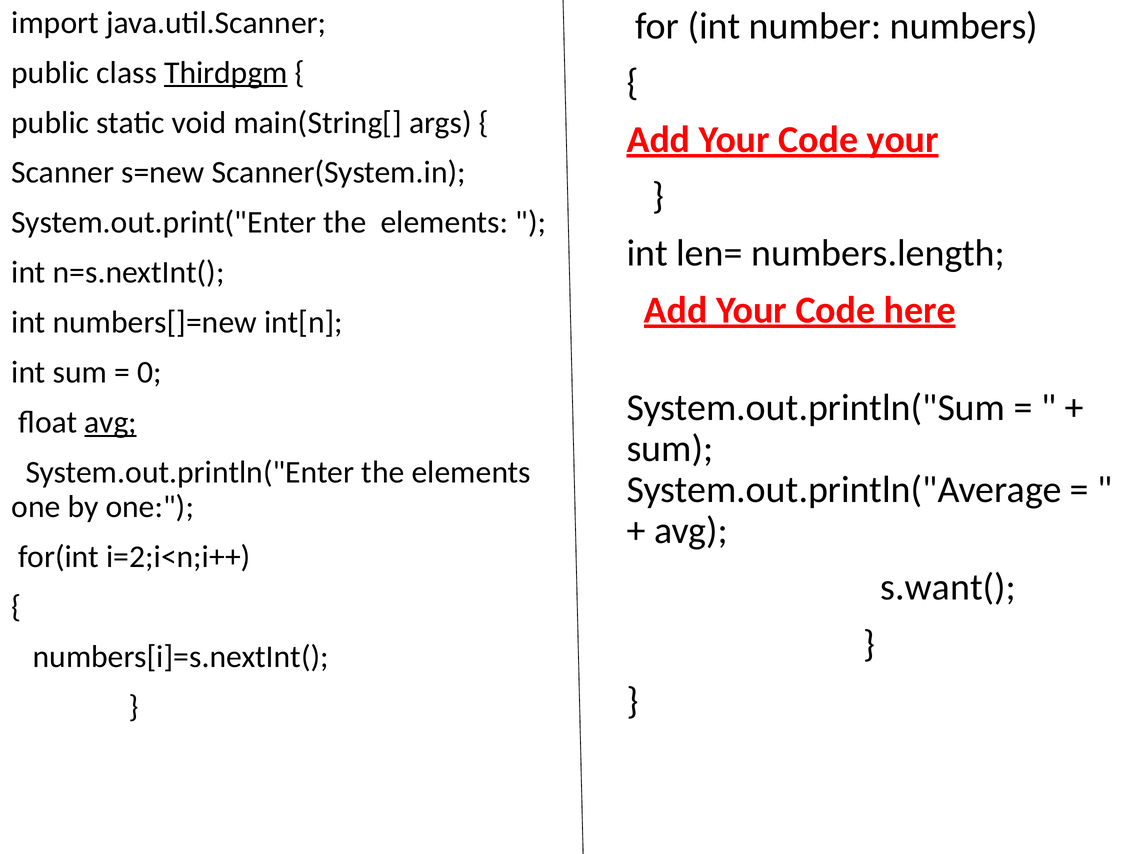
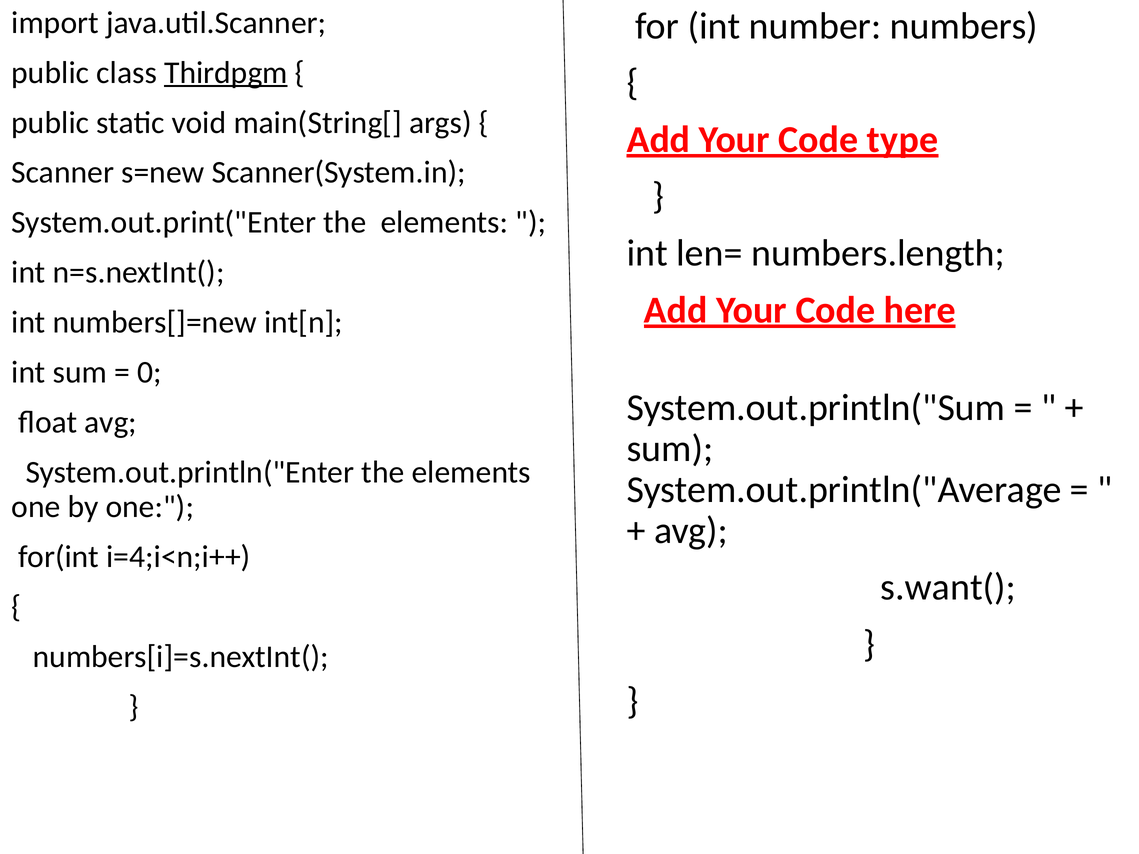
Code your: your -> type (903, 140)
avg underline: present -> none (111, 423)
i=2;i<n;i++: i=2;i<n;i++ -> i=4;i<n;i++ (178, 557)
